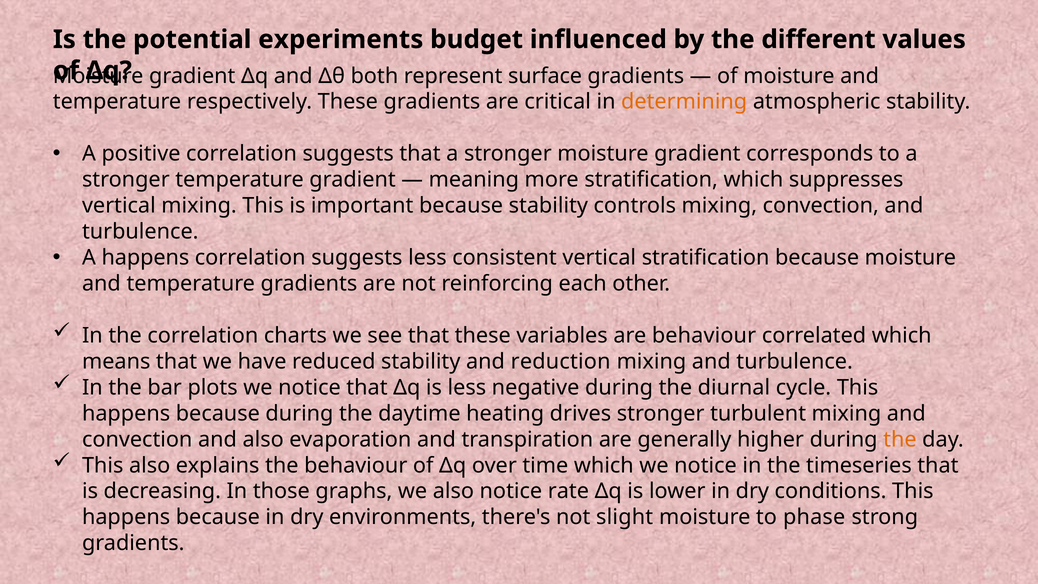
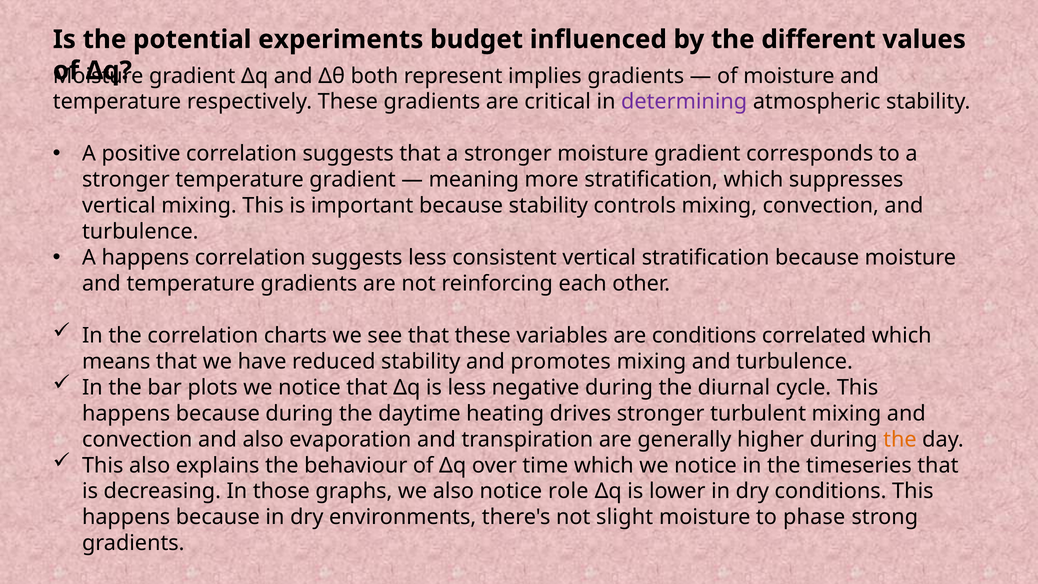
surface: surface -> implies (545, 76)
determining colour: orange -> purple (684, 102)
are behaviour: behaviour -> conditions (704, 335)
reduction: reduction -> promotes (561, 361)
rate: rate -> role (568, 491)
